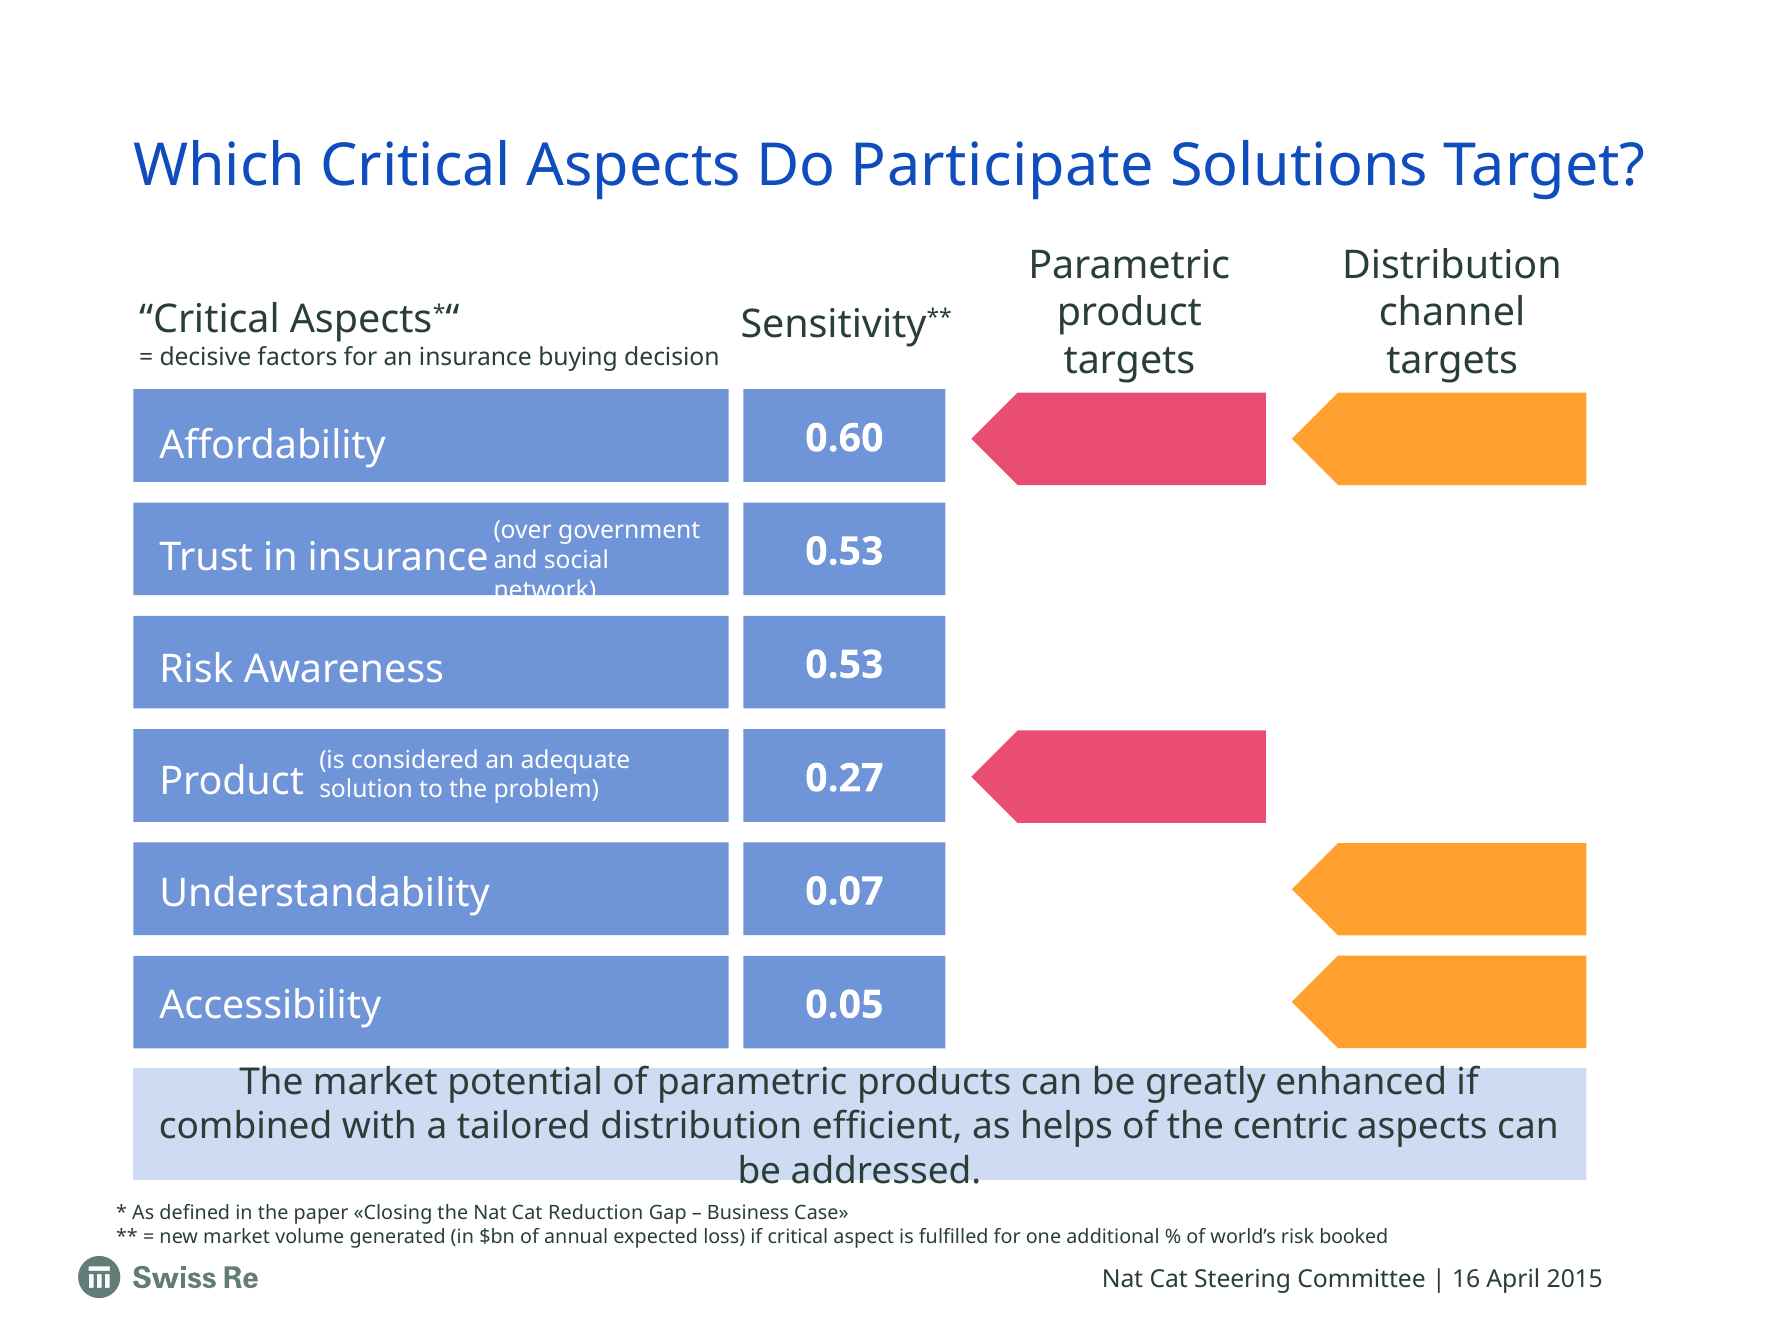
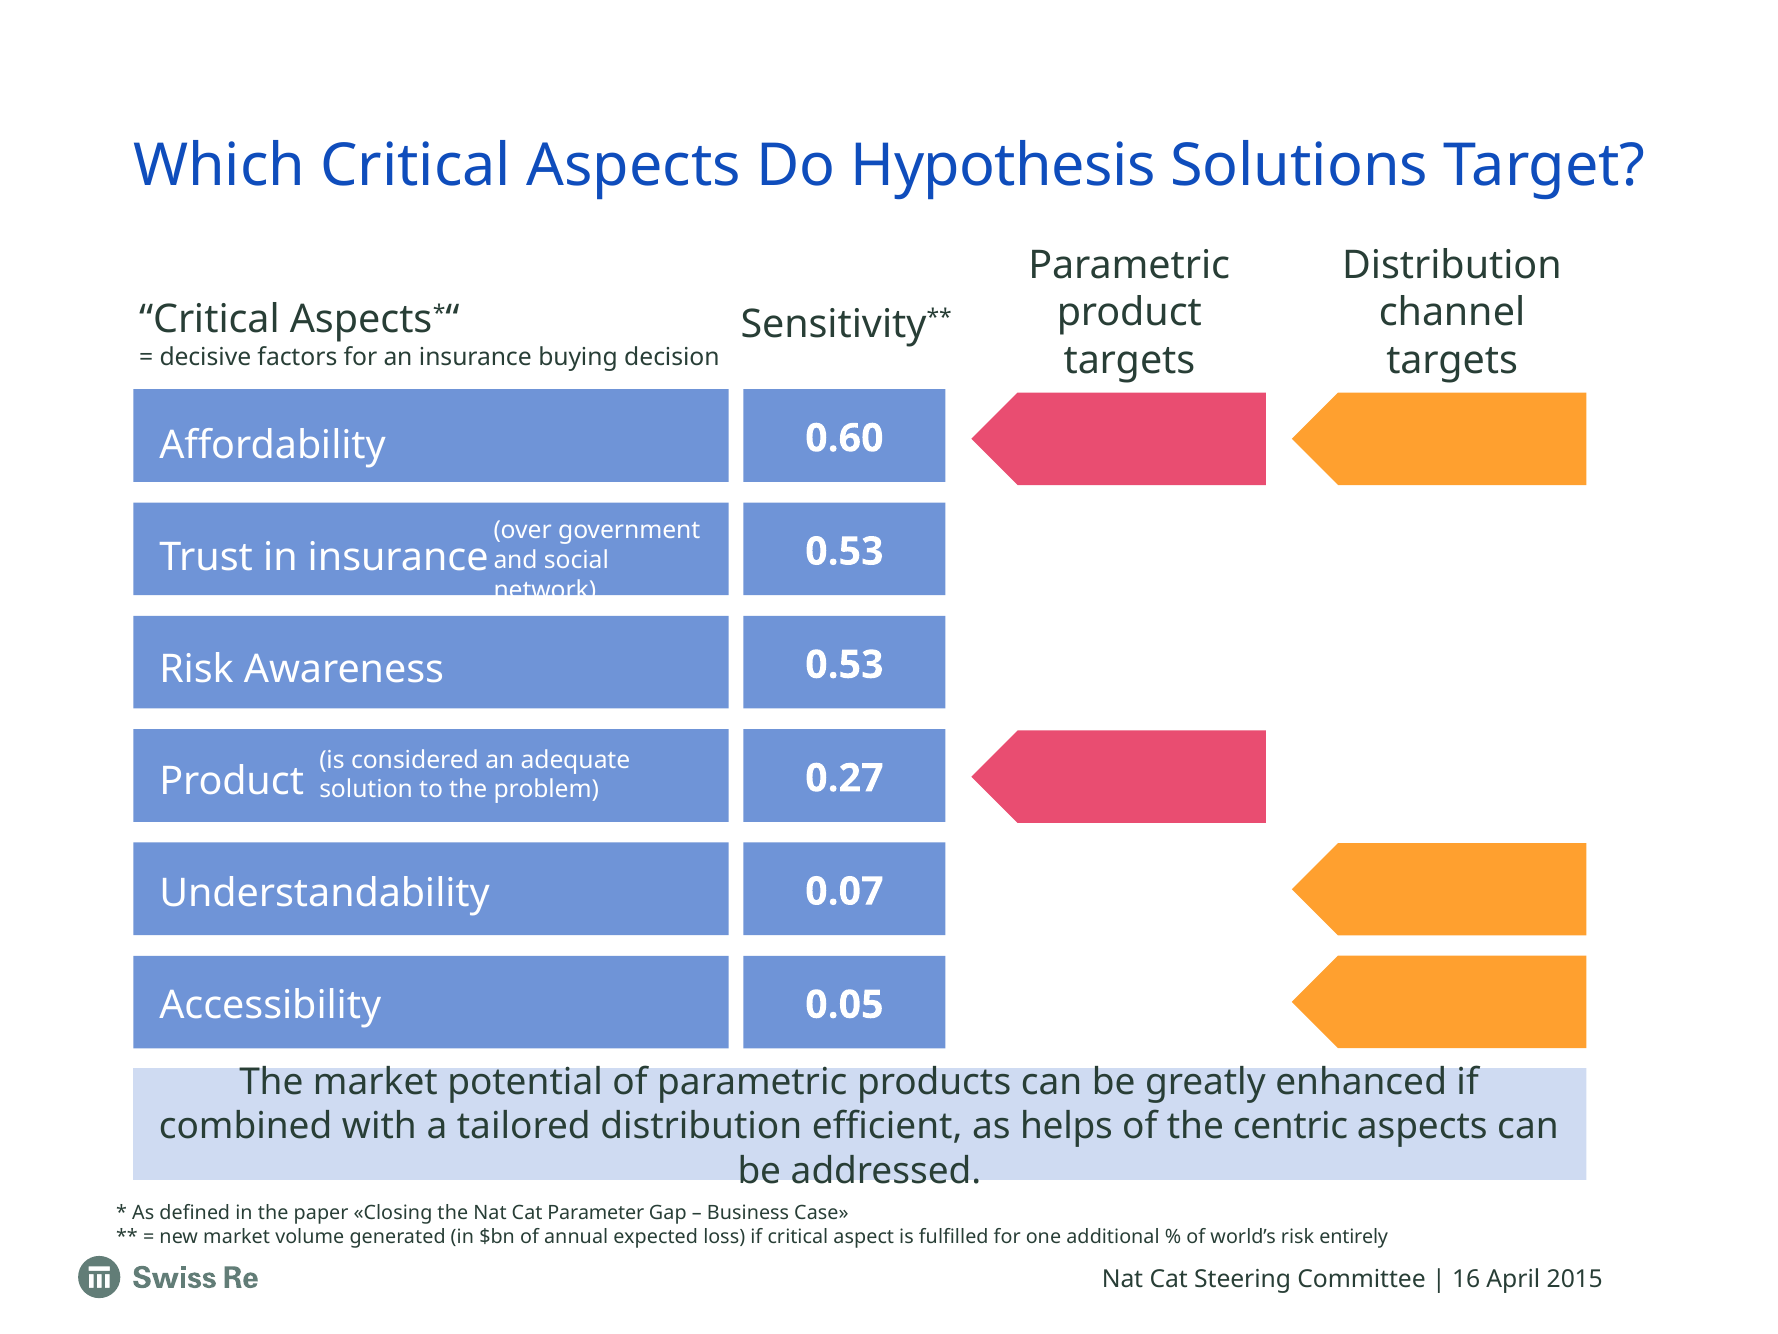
Participate: Participate -> Hypothesis (1003, 166)
Reduction: Reduction -> Parameter (596, 1212)
booked: booked -> entirely (1354, 1236)
